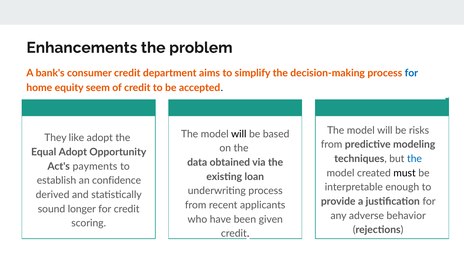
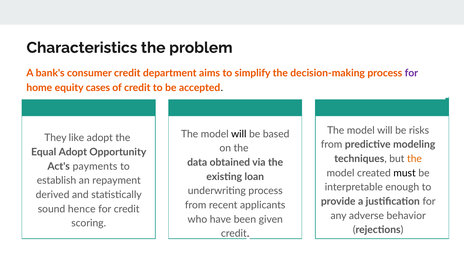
Enhancements: Enhancements -> Characteristics (82, 48)
for colour: blue -> purple (411, 73)
seem: seem -> cases (98, 88)
the colour: blue -> orange (415, 159)
confidence: confidence -> repayment (117, 181)
longer: longer -> hence (82, 209)
